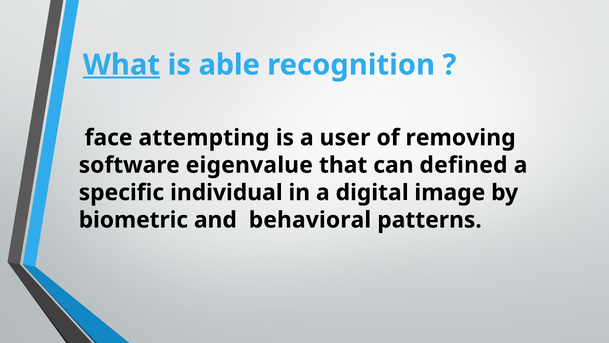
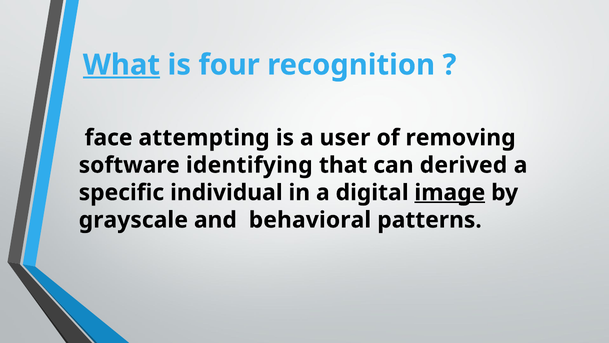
able: able -> four (229, 65)
eigenvalue: eigenvalue -> identifying (249, 165)
defined: defined -> derived (463, 165)
image underline: none -> present (450, 192)
biometric: biometric -> grayscale (133, 220)
